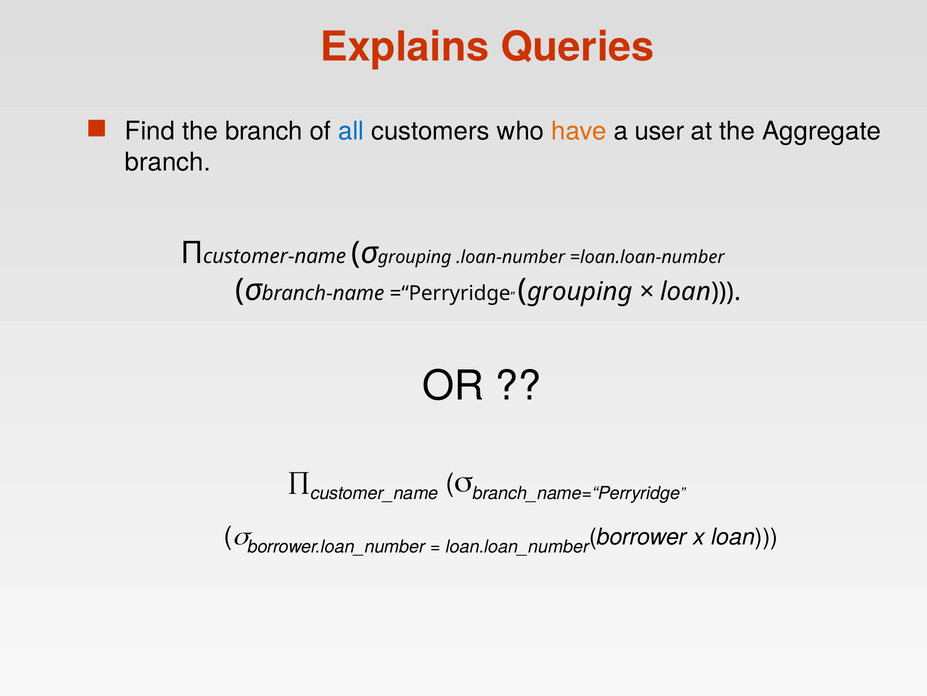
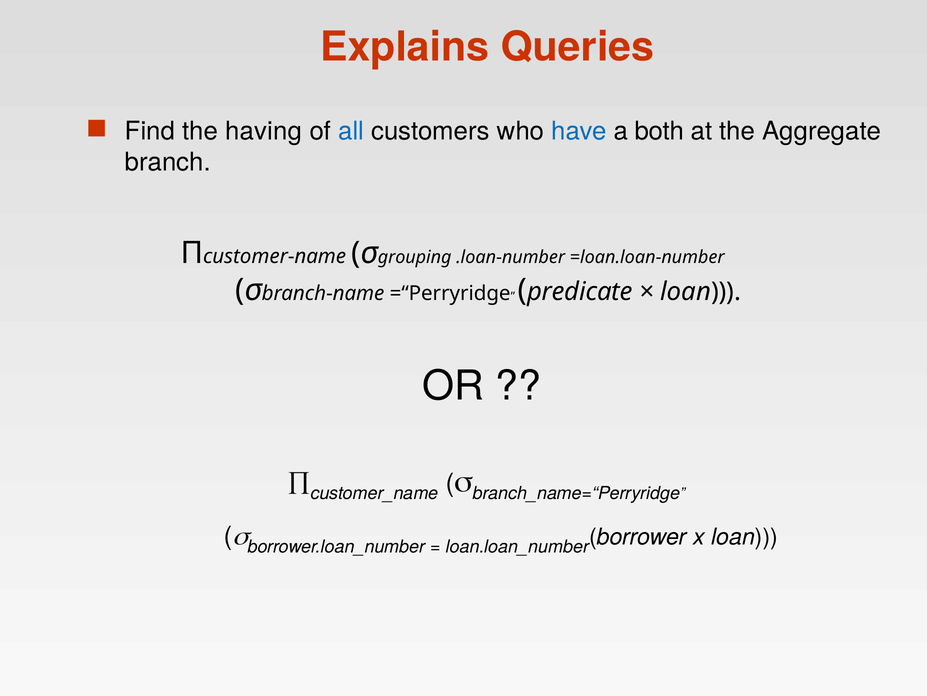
the branch: branch -> having (264, 131)
have colour: orange -> blue (579, 131)
user: user -> both (659, 131)
grouping: grouping -> predicate (580, 291)
